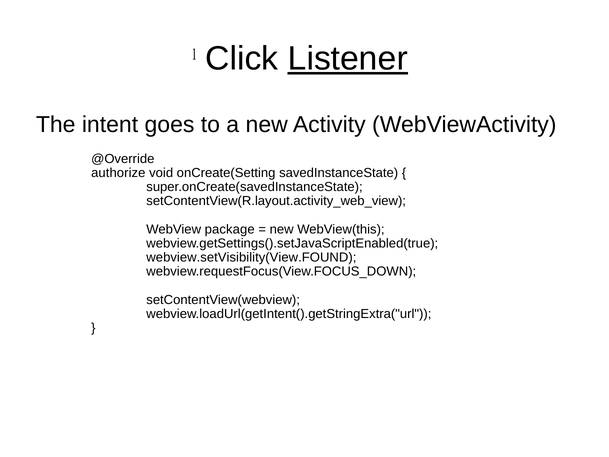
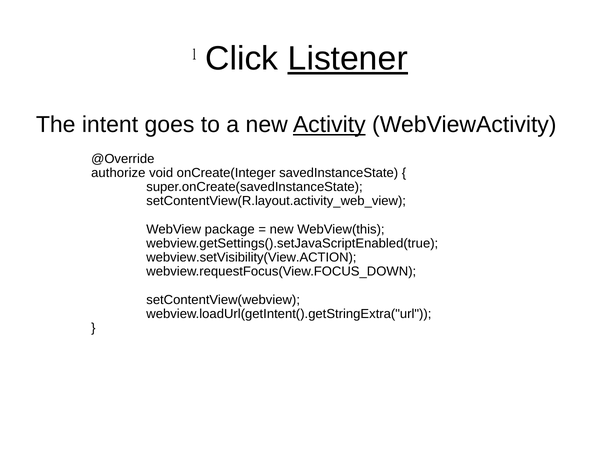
Activity underline: none -> present (329, 125)
onCreate(Setting: onCreate(Setting -> onCreate(Integer (226, 173)
webview.setVisibility(View.FOUND: webview.setVisibility(View.FOUND -> webview.setVisibility(View.ACTION (251, 257)
